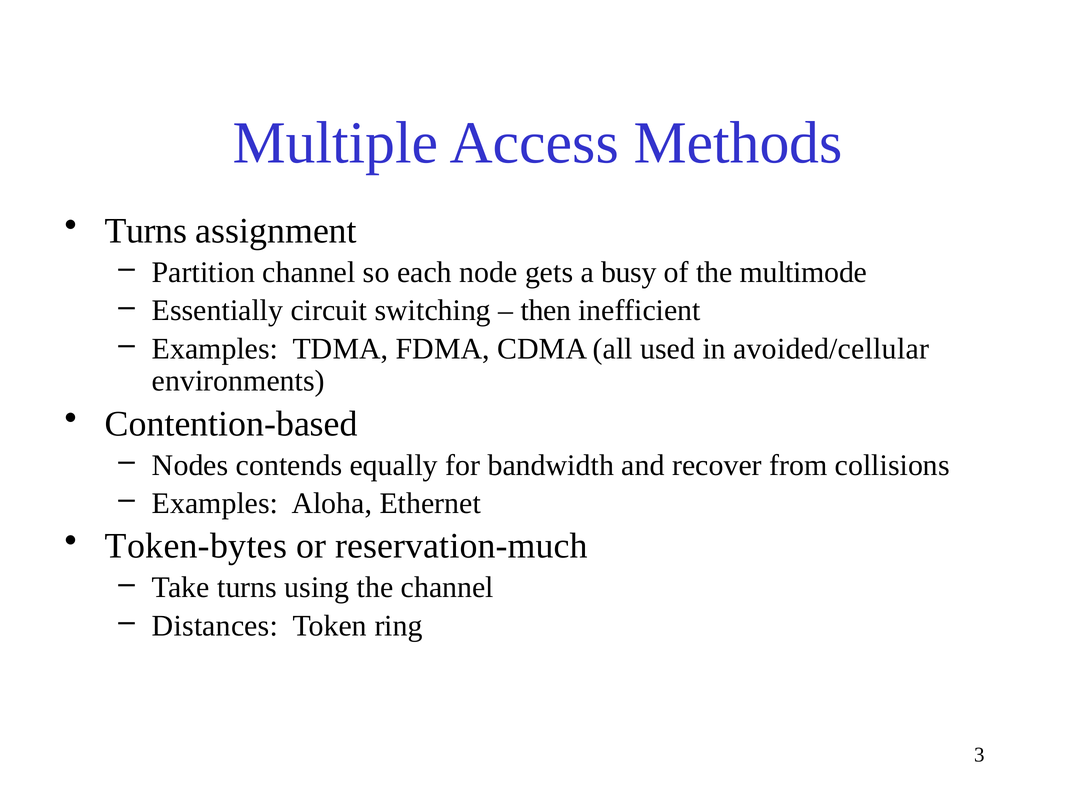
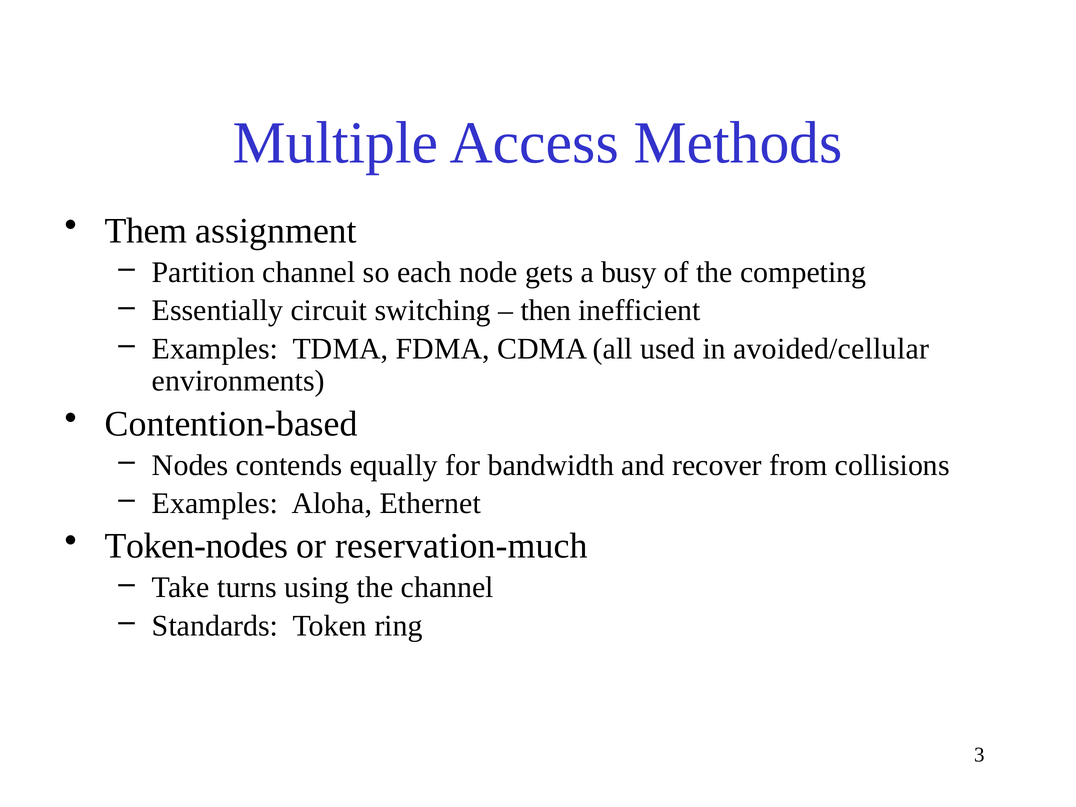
Turns: Turns -> Them (146, 231)
multimode: multimode -> competing (803, 272)
Token-bytes: Token-bytes -> Token-nodes (196, 546)
Distances: Distances -> Standards (215, 626)
